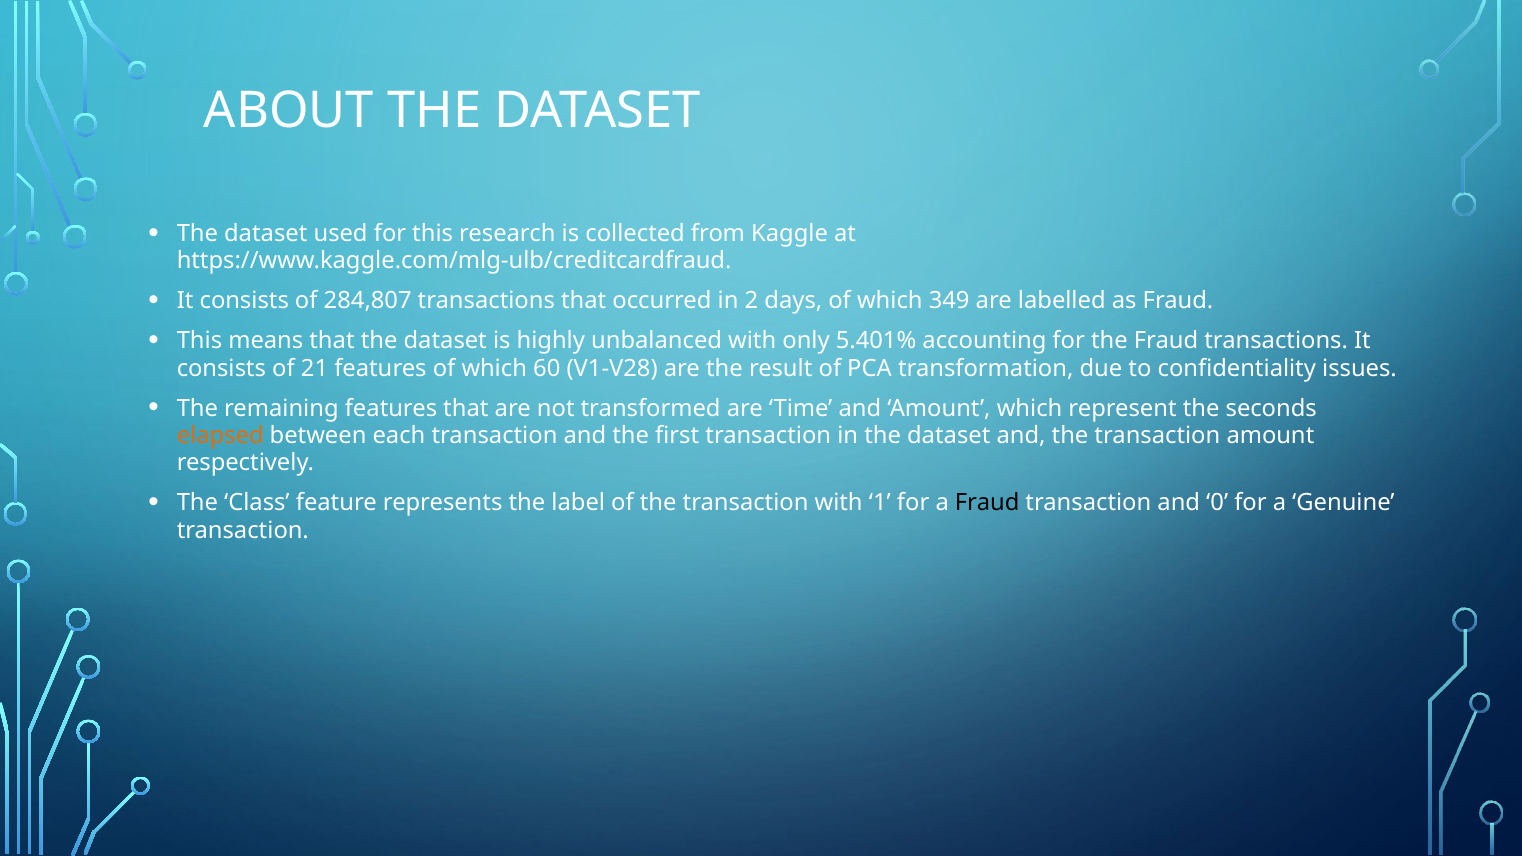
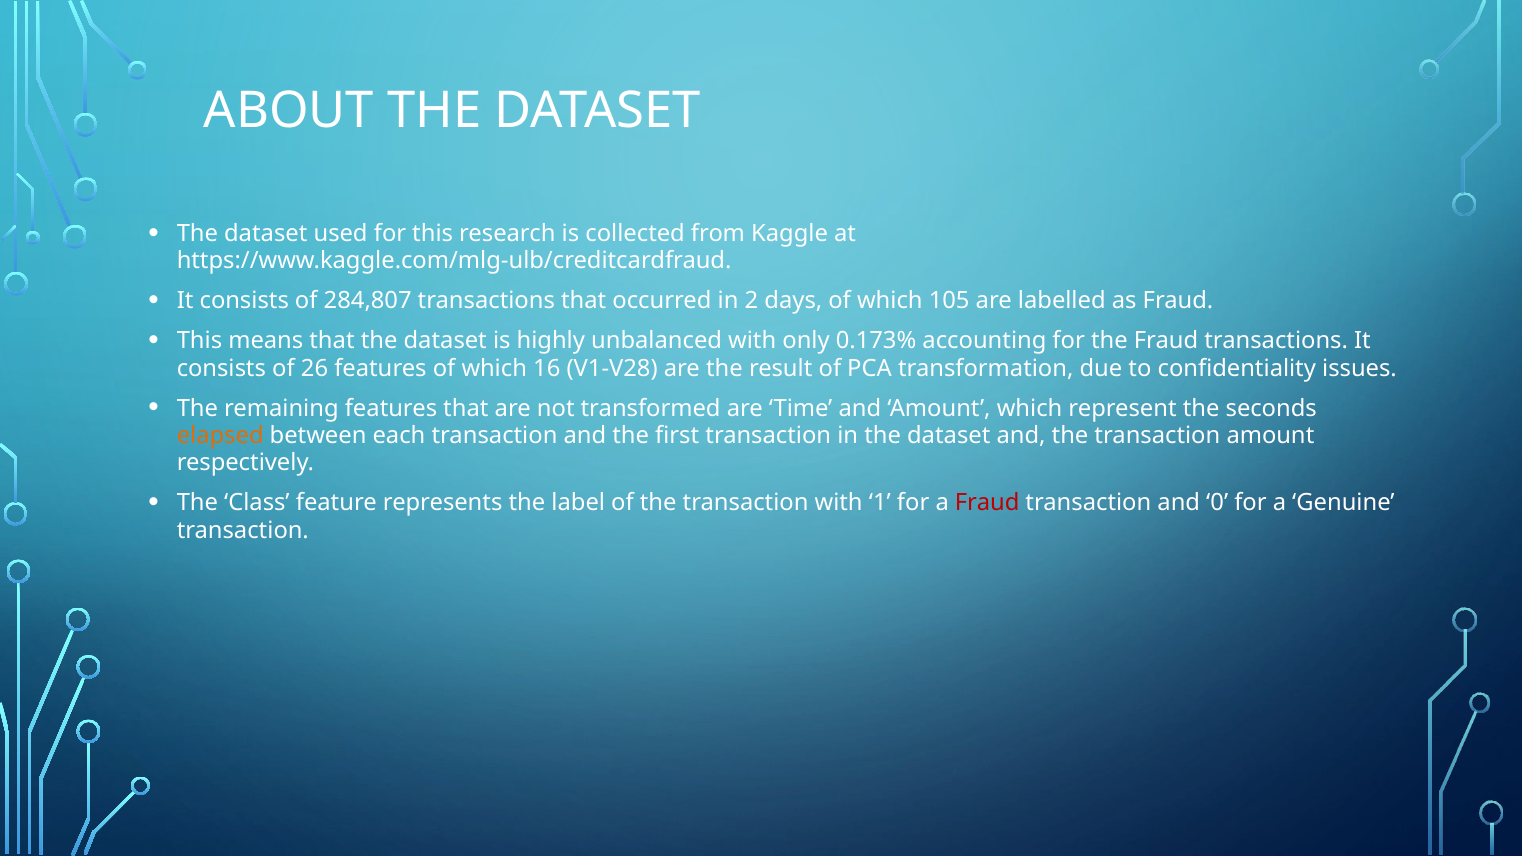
349: 349 -> 105 (949, 301)
5.401%: 5.401% -> 0.173% (876, 341)
21: 21 -> 26 (315, 368)
60: 60 -> 16 (547, 368)
Fraud colour: black -> red (987, 503)
